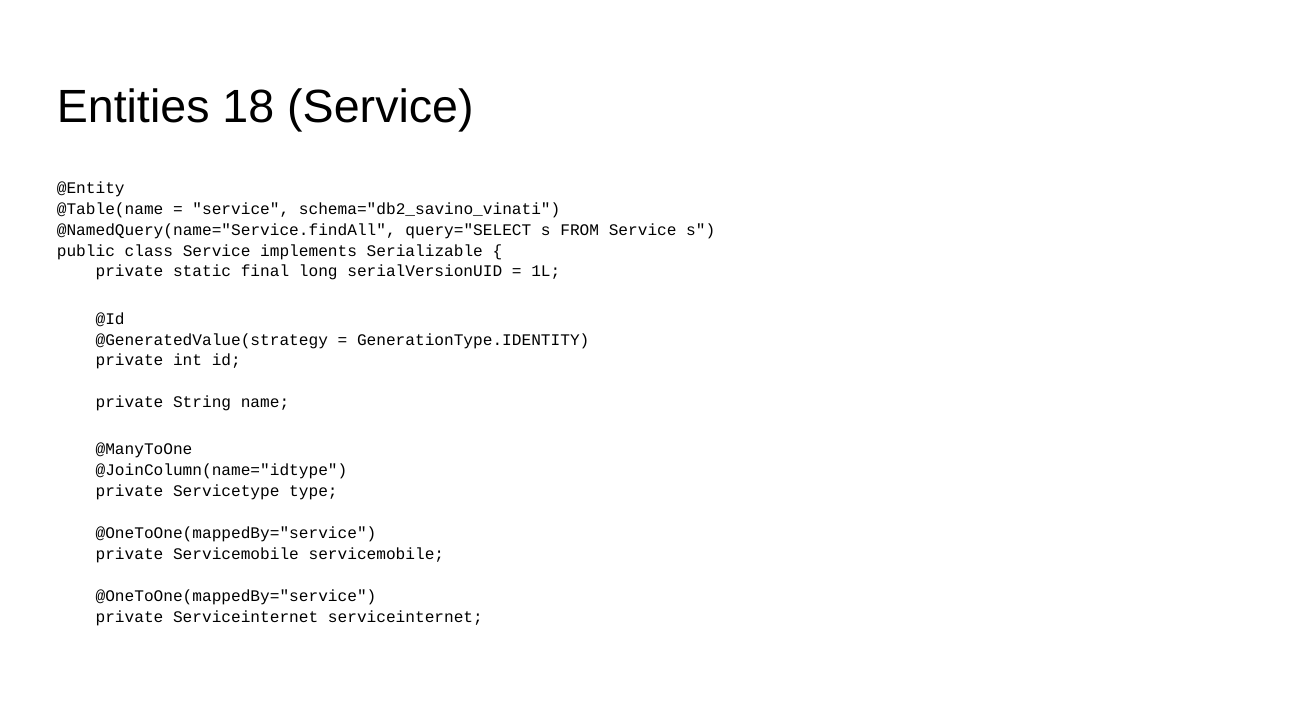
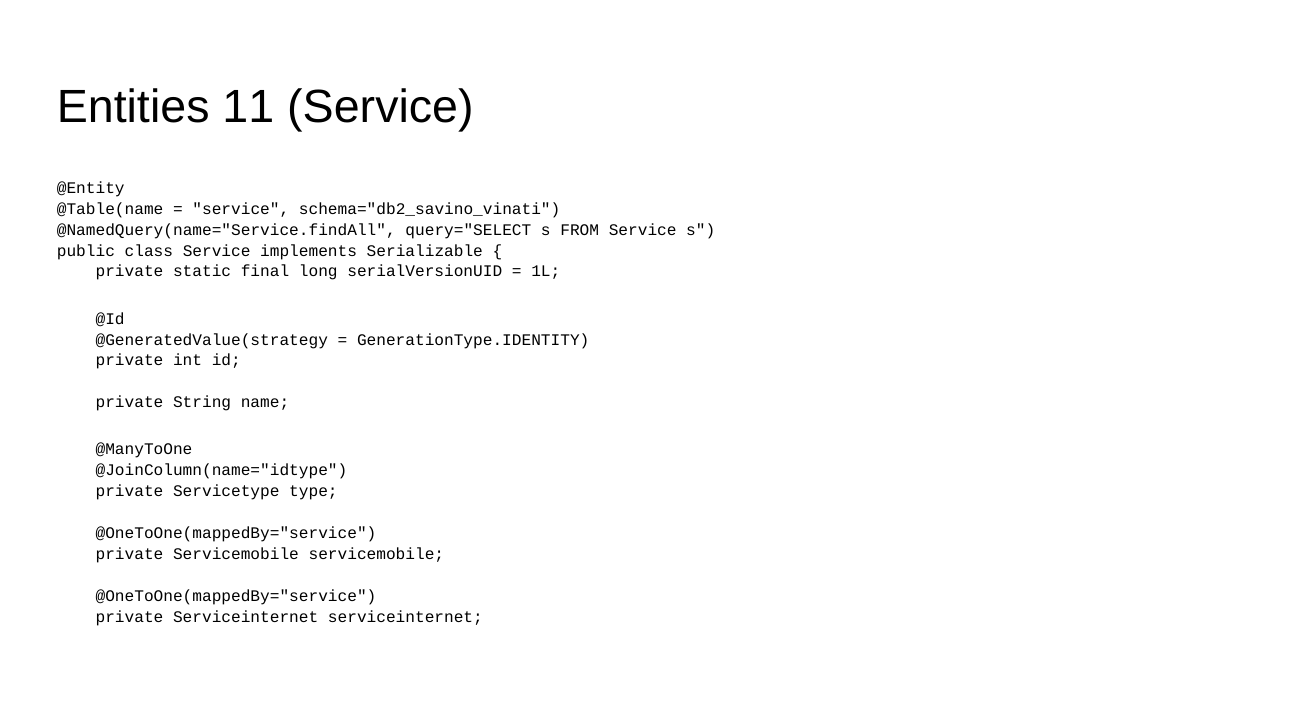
18: 18 -> 11 (248, 107)
